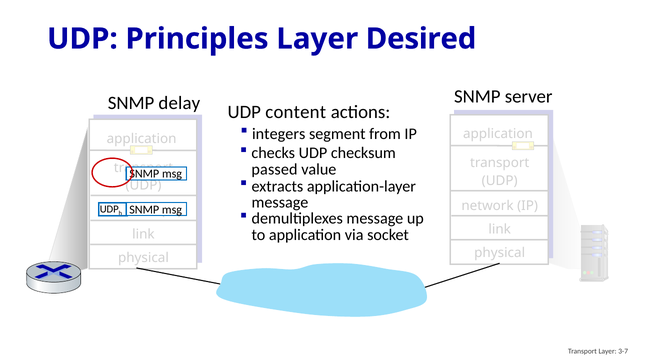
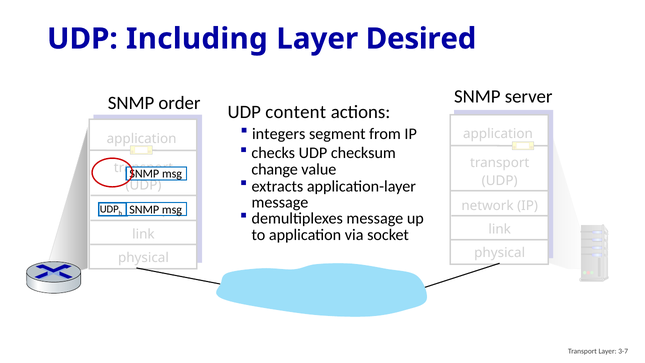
Principles: Principles -> Including (197, 39)
delay: delay -> order (179, 103)
passed: passed -> change (275, 169)
